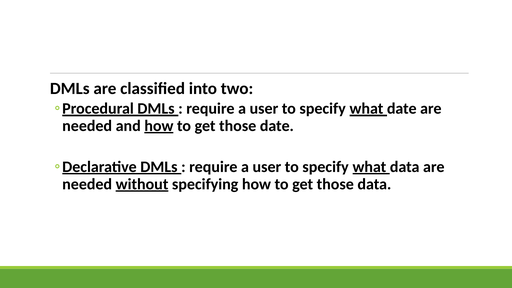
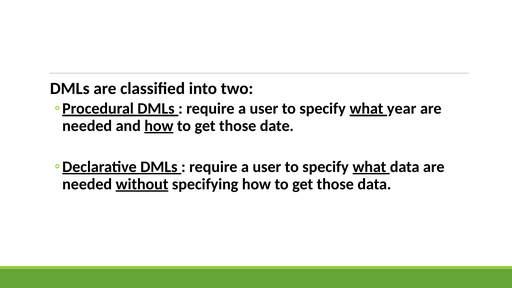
what date: date -> year (402, 109)
